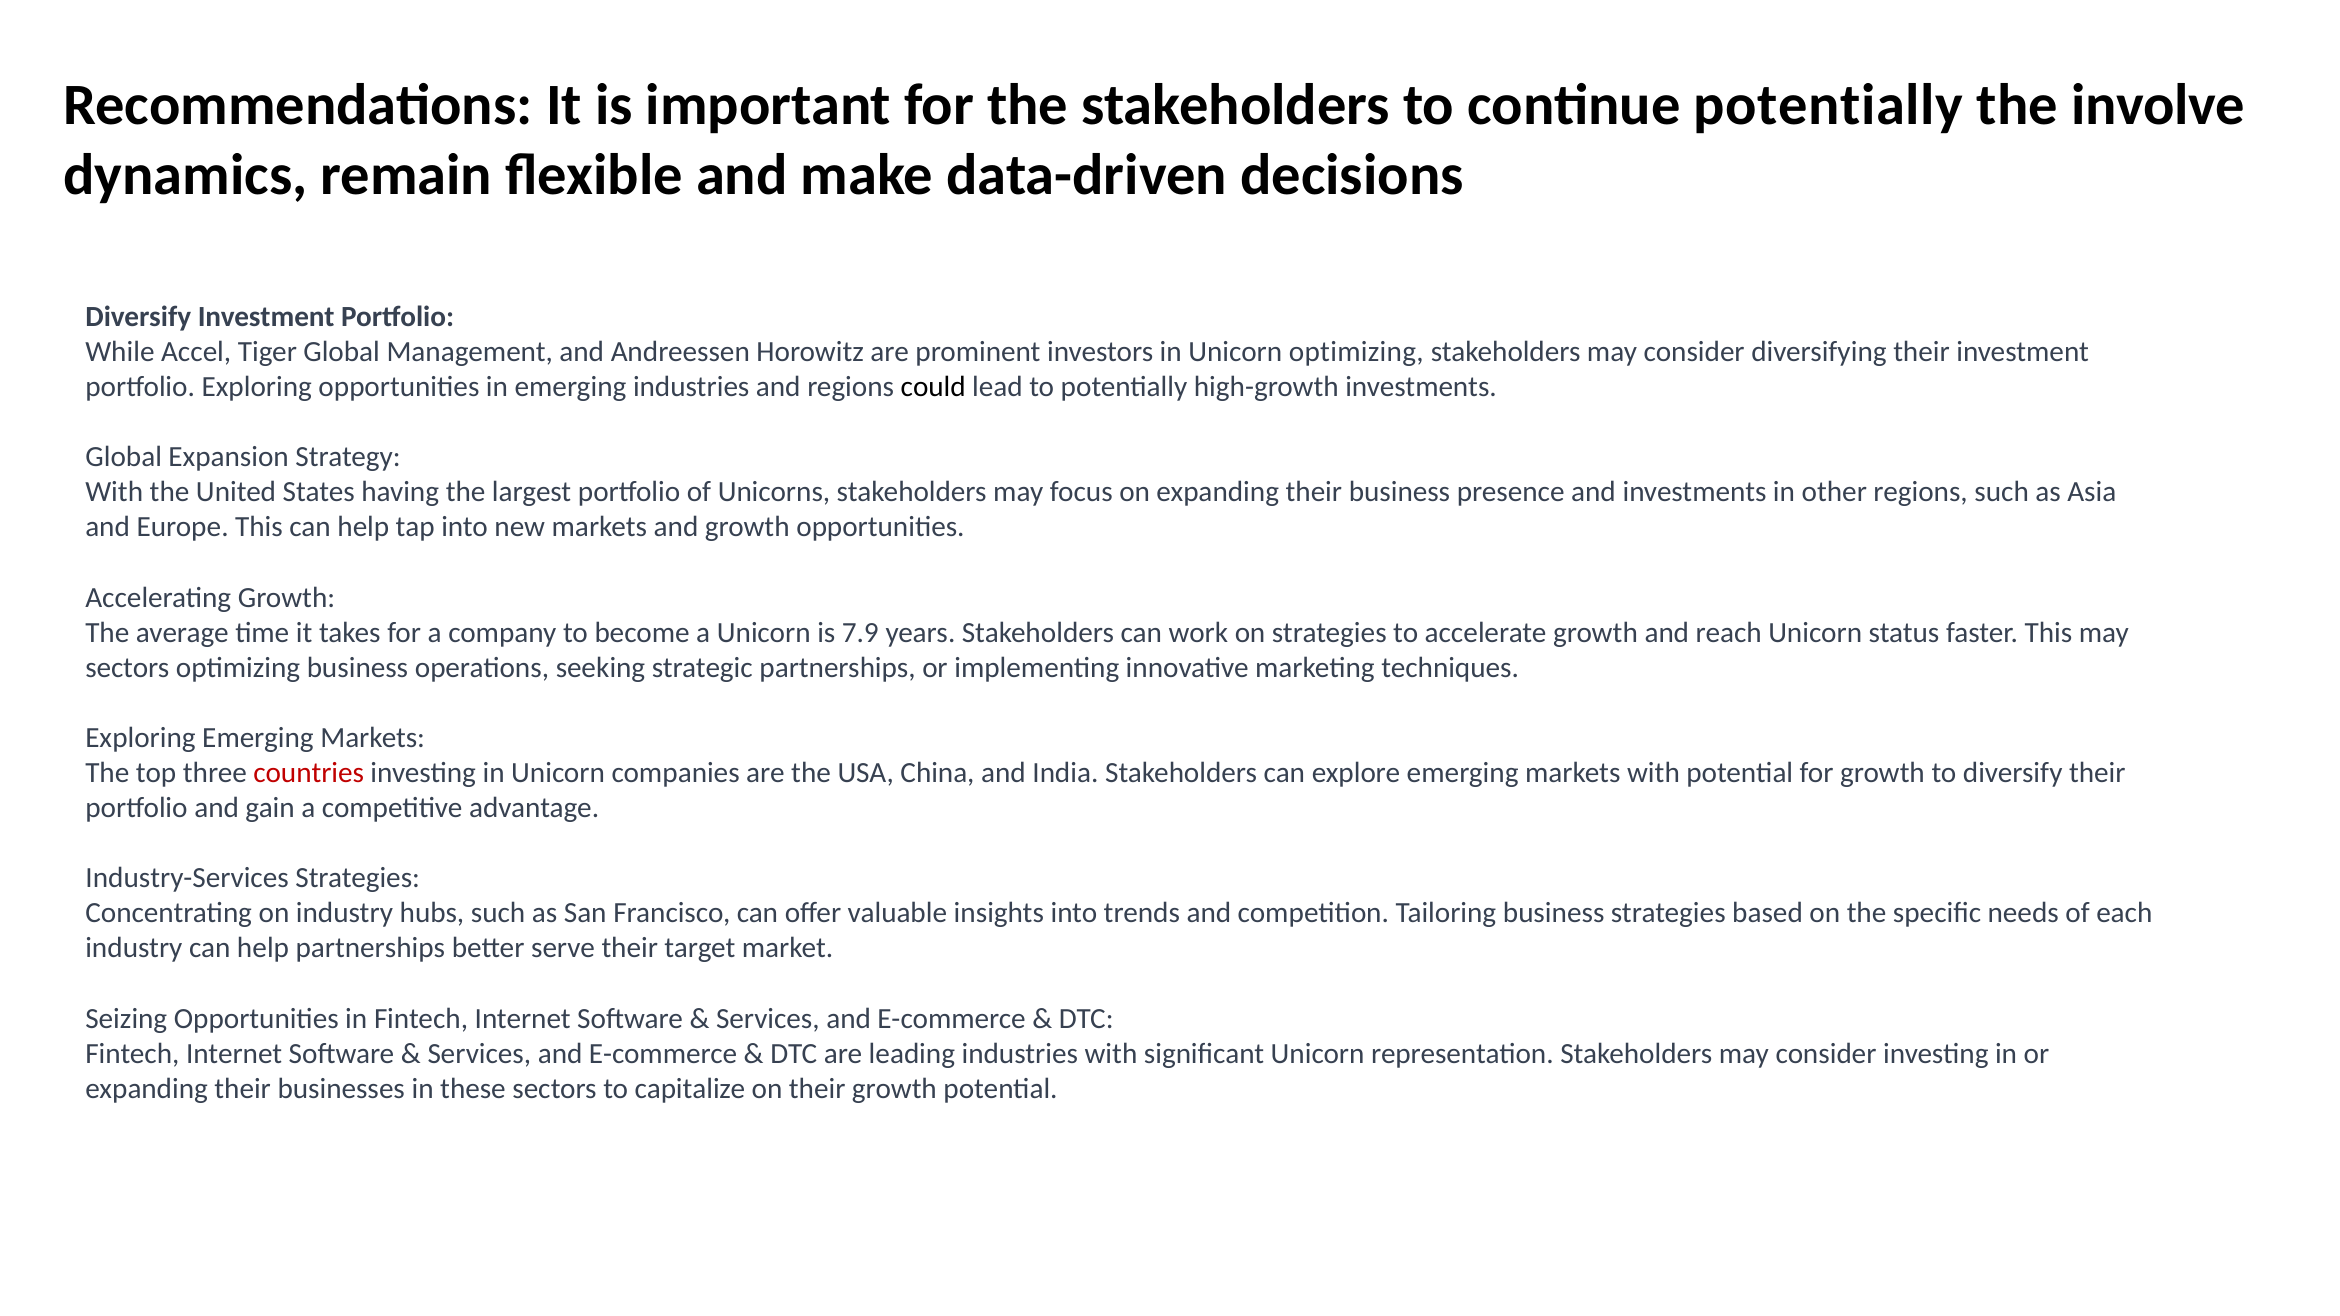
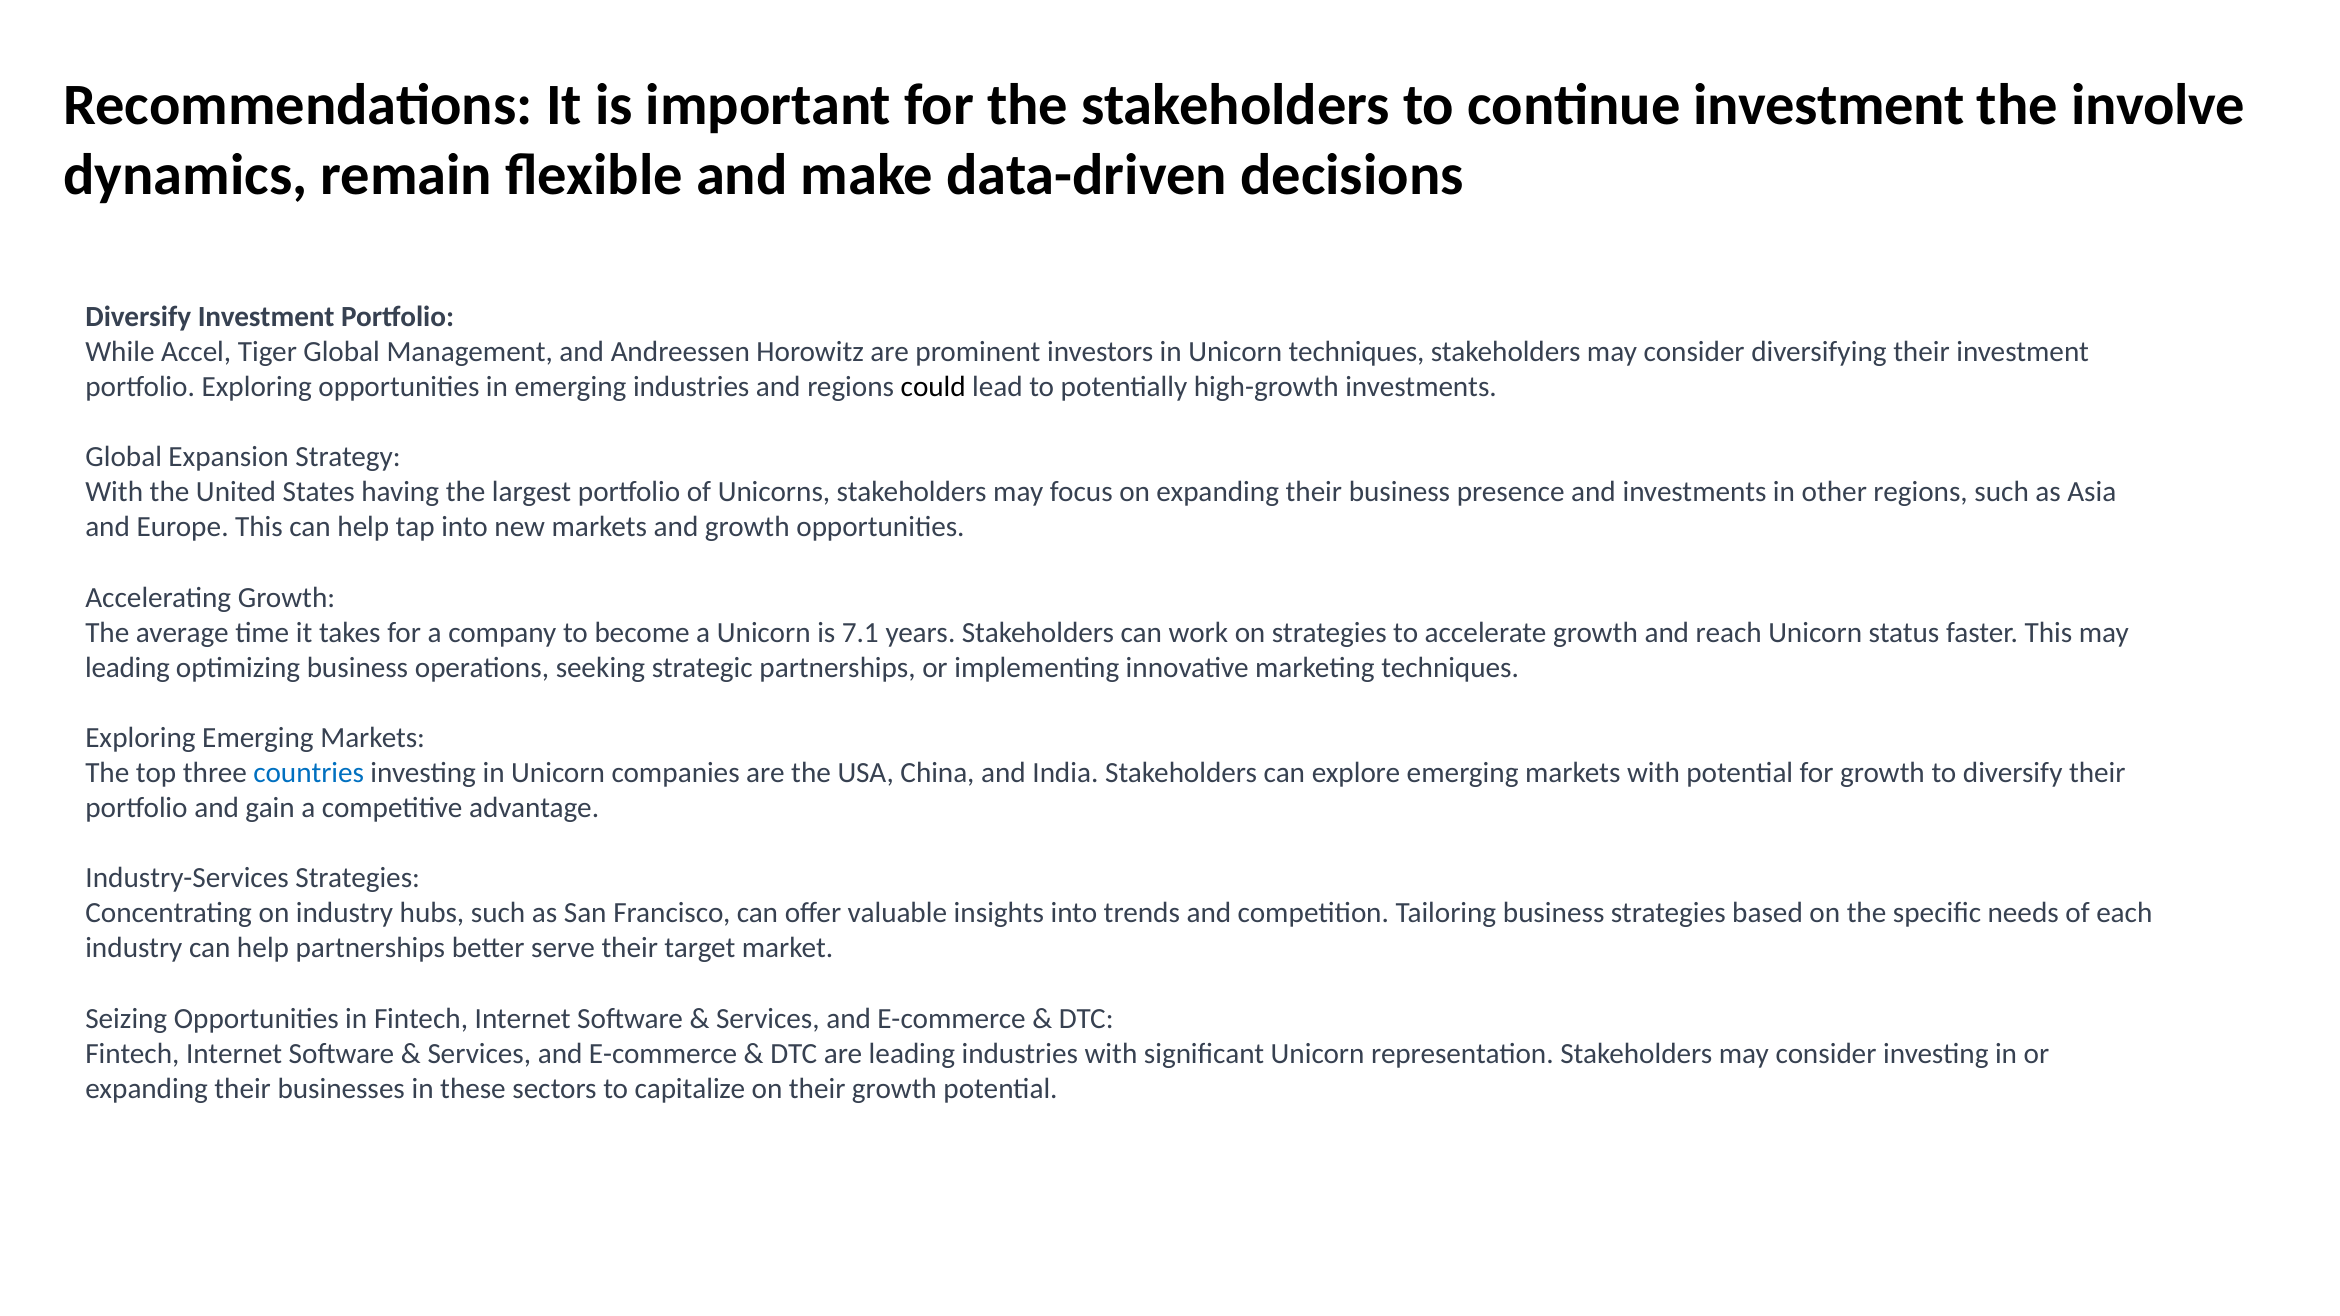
continue potentially: potentially -> investment (1829, 105)
Unicorn optimizing: optimizing -> techniques (1357, 352)
7.9: 7.9 -> 7.1 (860, 633)
sectors: sectors -> leading (127, 668)
countries colour: red -> blue (309, 773)
